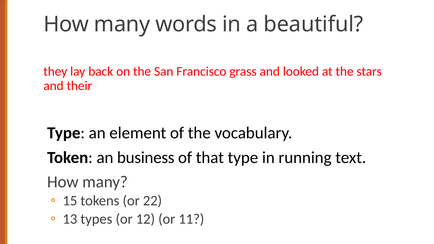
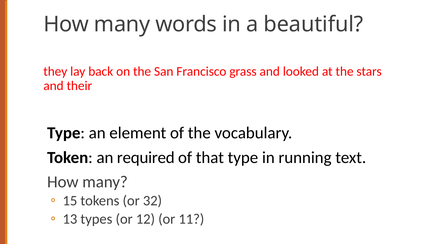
business: business -> required (146, 158)
22: 22 -> 32 (153, 201)
